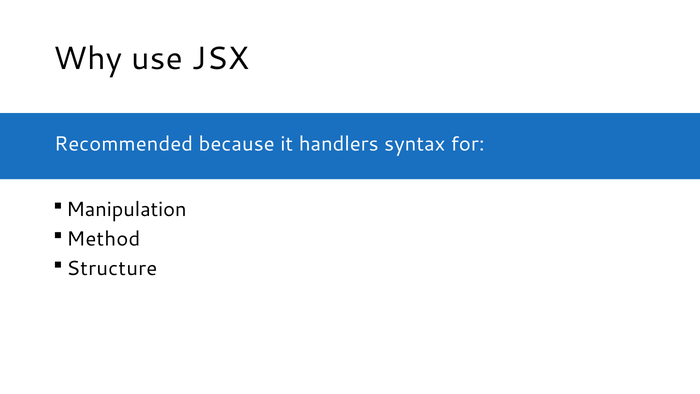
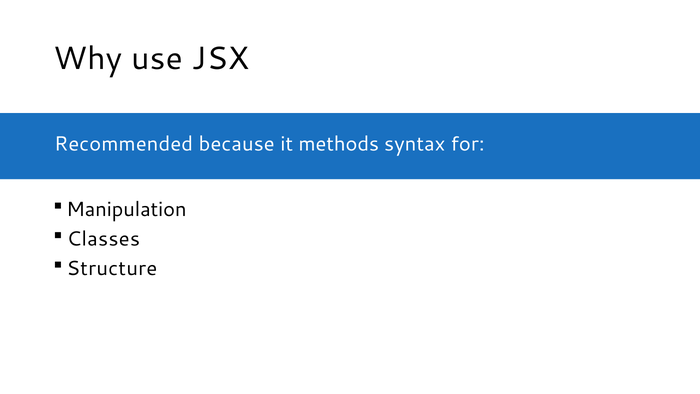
handlers: handlers -> methods (339, 144)
Method: Method -> Classes (103, 239)
